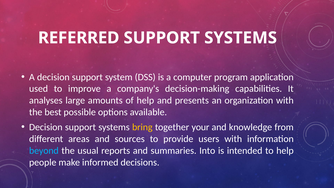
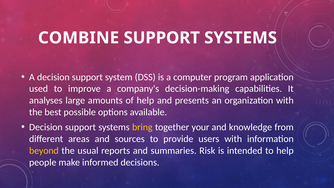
REFERRED: REFERRED -> COMBINE (79, 38)
beyond colour: light blue -> yellow (44, 151)
Into: Into -> Risk (207, 151)
